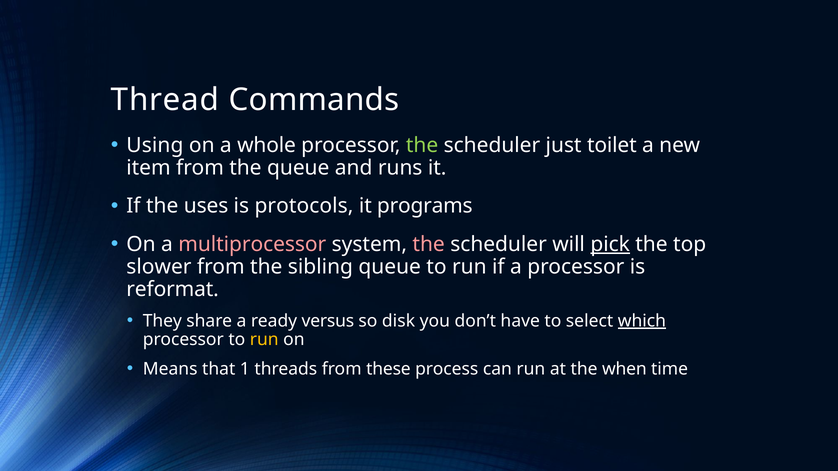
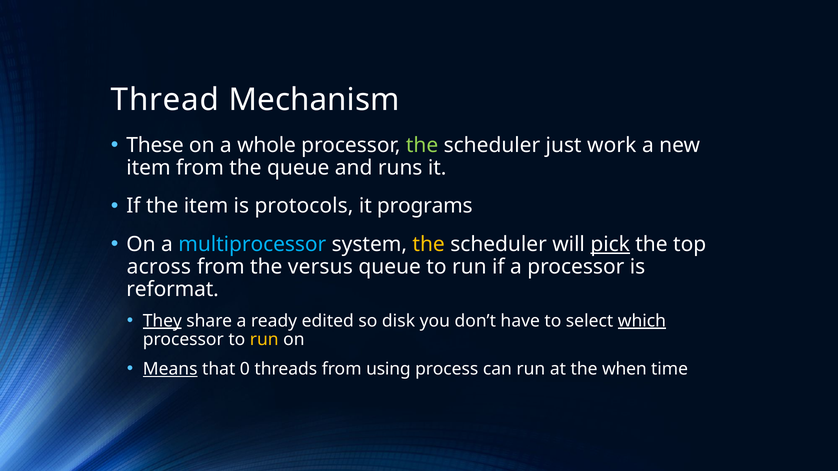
Commands: Commands -> Mechanism (314, 100)
Using: Using -> These (155, 145)
toilet: toilet -> work (612, 145)
the uses: uses -> item (206, 206)
multiprocessor colour: pink -> light blue (252, 245)
the colour: pink -> yellow (429, 245)
slower: slower -> across (159, 267)
sibling: sibling -> versus (320, 267)
They underline: none -> present (162, 321)
versus: versus -> edited (328, 321)
Means underline: none -> present (170, 369)
1: 1 -> 0 (245, 369)
these: these -> using (388, 369)
